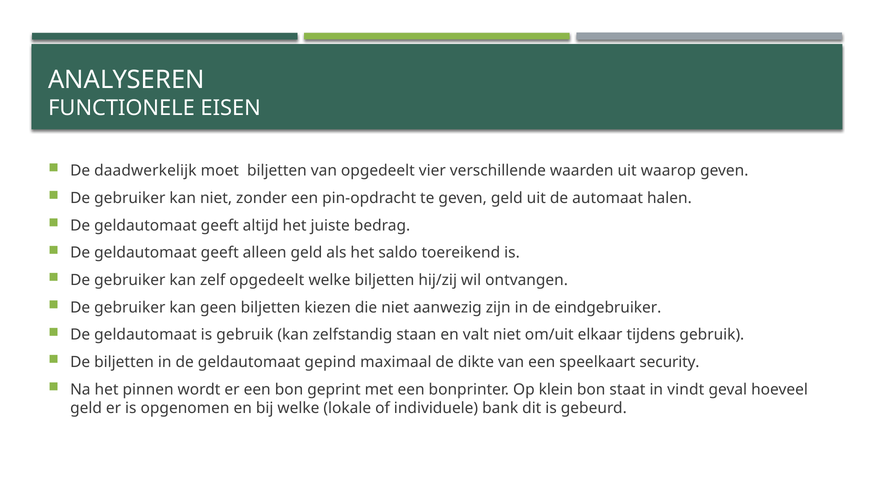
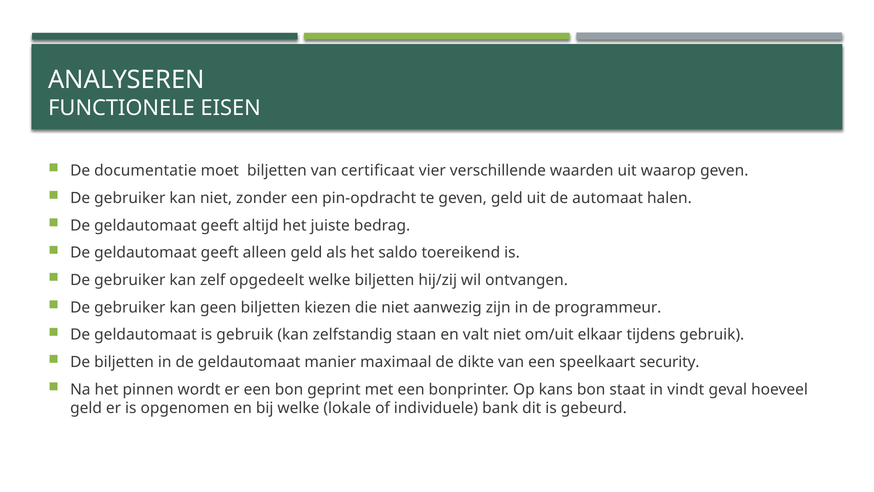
daadwerkelijk: daadwerkelijk -> documentatie (145, 171)
van opgedeelt: opgedeelt -> certificaat (378, 171)
eindgebruiker: eindgebruiker -> programmeur (608, 307)
gepind: gepind -> manier (330, 362)
klein: klein -> kans (556, 389)
